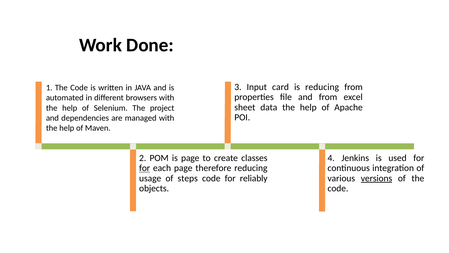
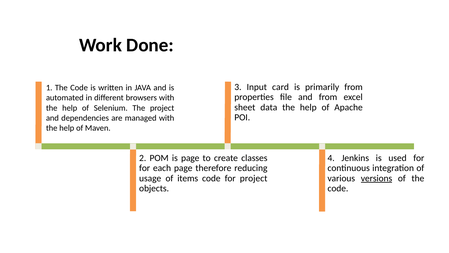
is reducing: reducing -> primarily (322, 87)
for underline: present -> none (145, 168)
steps: steps -> items (188, 178)
for reliably: reliably -> project (254, 178)
